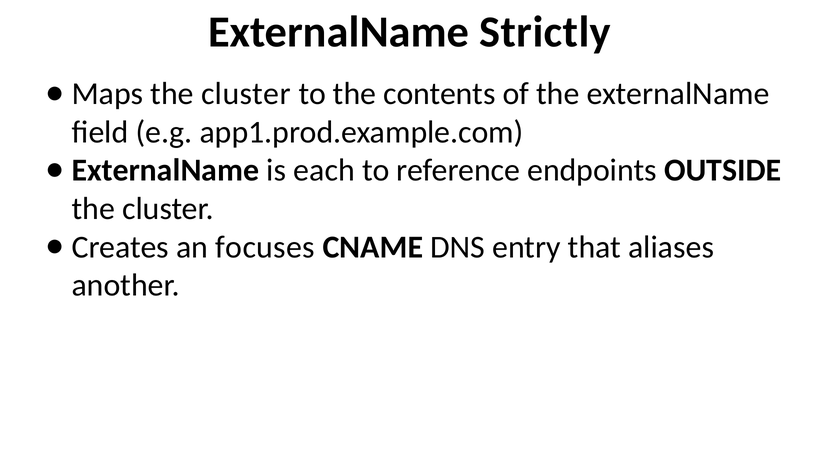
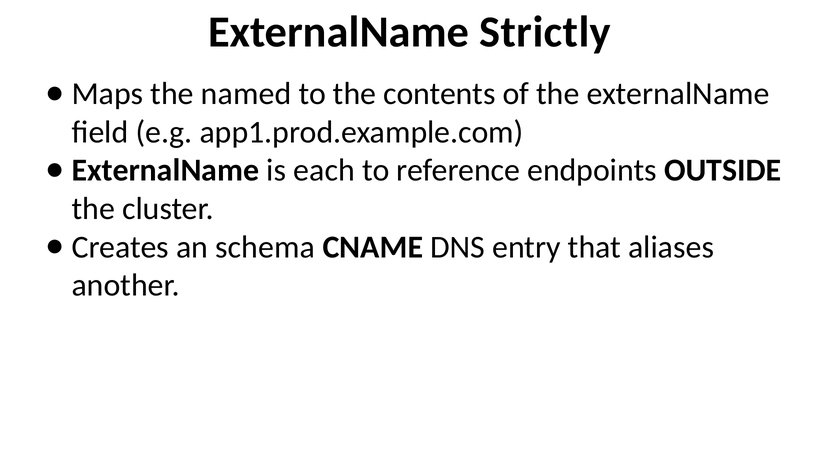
Maps the cluster: cluster -> named (246, 94)
focuses: focuses -> schema (265, 247)
